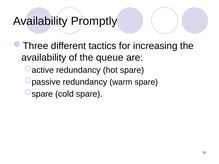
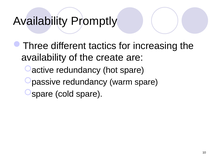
queue: queue -> create (110, 58)
